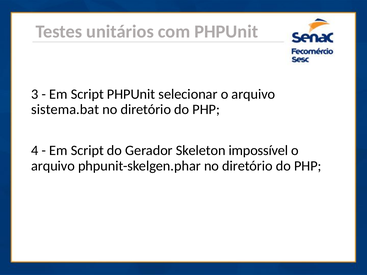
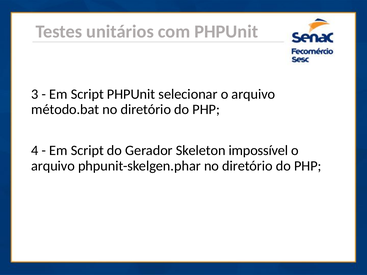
sistema.bat: sistema.bat -> método.bat (65, 110)
